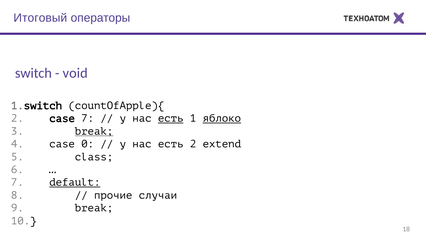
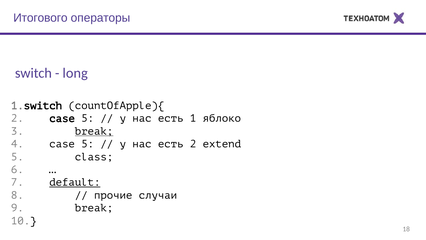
Итоговый: Итоговый -> Итогового (40, 18)
void: void -> long (75, 73)
2 case 7: 7 -> 5 (88, 118)
есть underline: present -> none (171, 118)
яблоко underline: present -> none (222, 118)
0: 0 -> 5 (88, 144)
